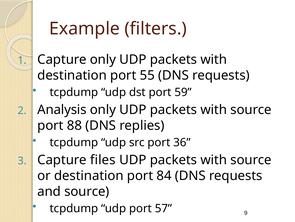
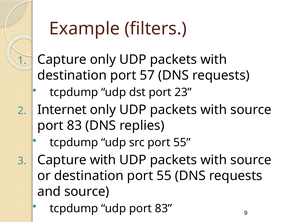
55: 55 -> 57 (147, 75)
59: 59 -> 23 (183, 92)
Analysis: Analysis -> Internet (62, 109)
88: 88 -> 83 (74, 125)
src port 36: 36 -> 55 (182, 142)
Capture files: files -> with (103, 159)
destination port 84: 84 -> 55 (164, 175)
udp port 57: 57 -> 83 (163, 208)
